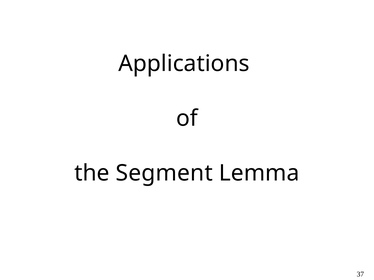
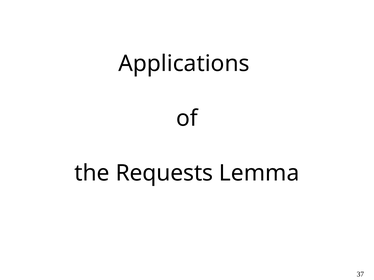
Segment: Segment -> Requests (164, 173)
